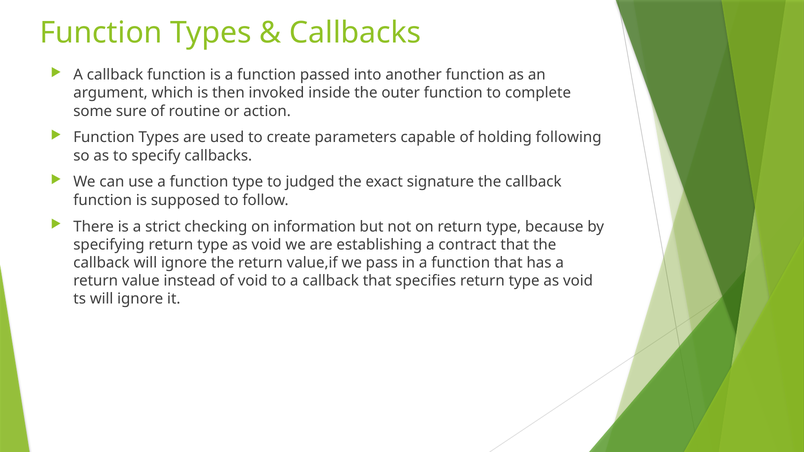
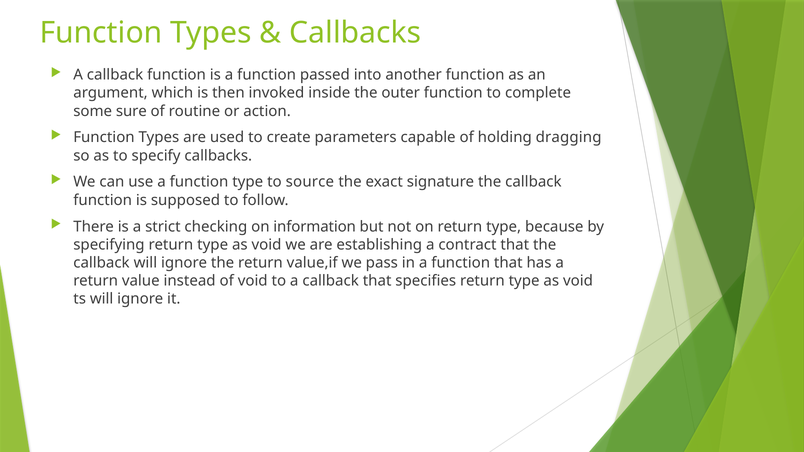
following: following -> dragging (569, 138)
judged: judged -> source (310, 182)
